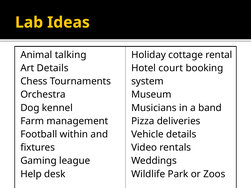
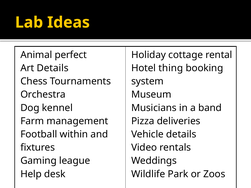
talking: talking -> perfect (71, 55)
court: court -> thing (171, 68)
